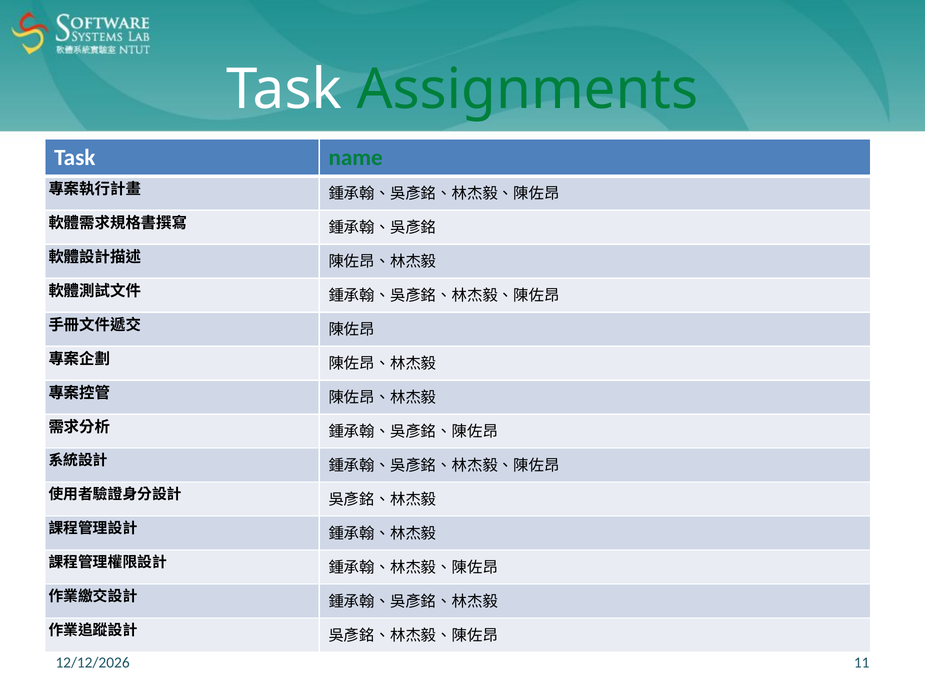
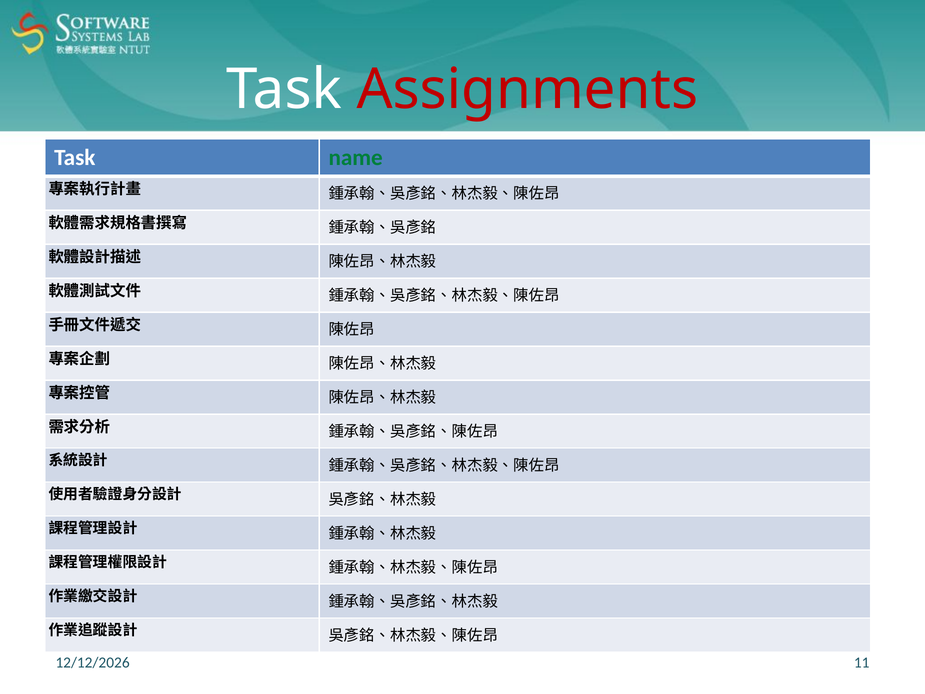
Assignments colour: green -> red (527, 90)
